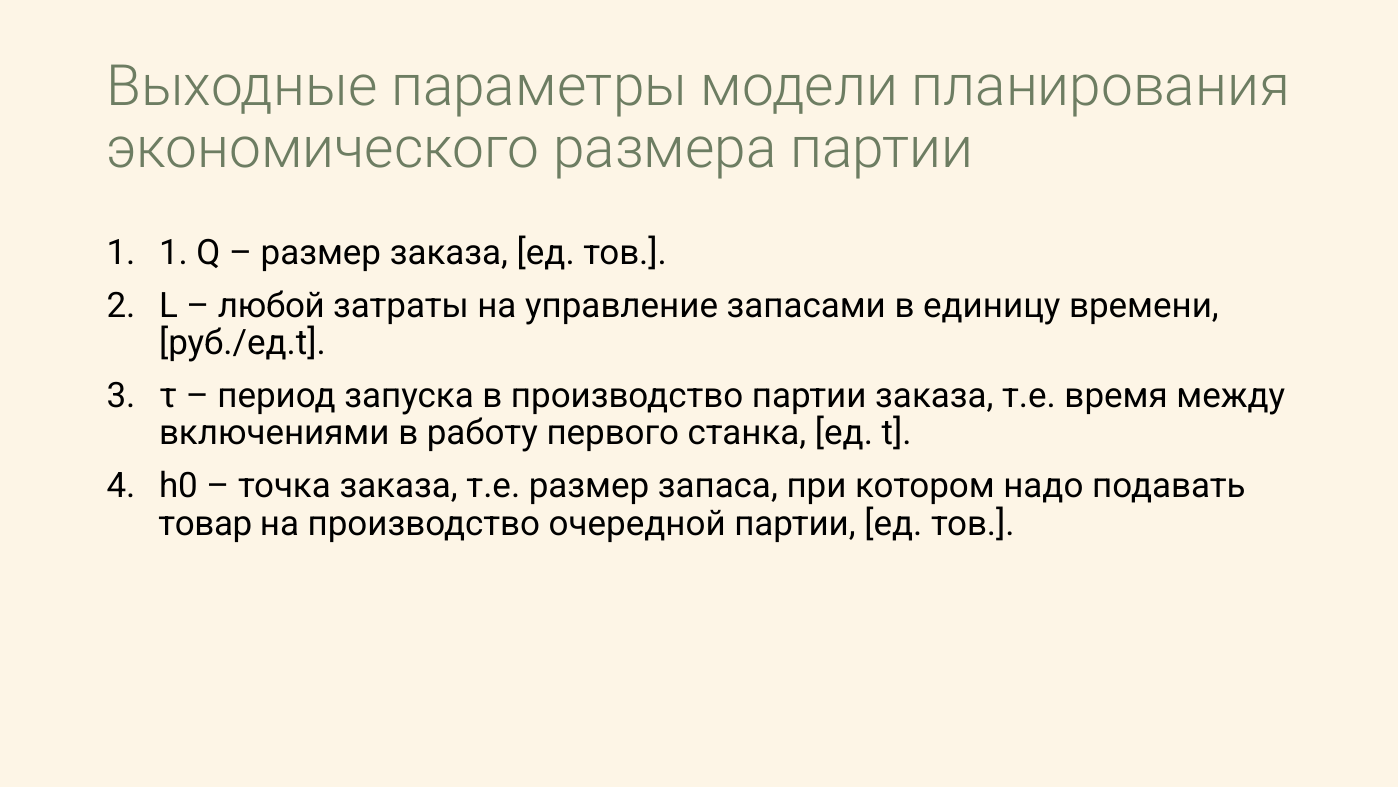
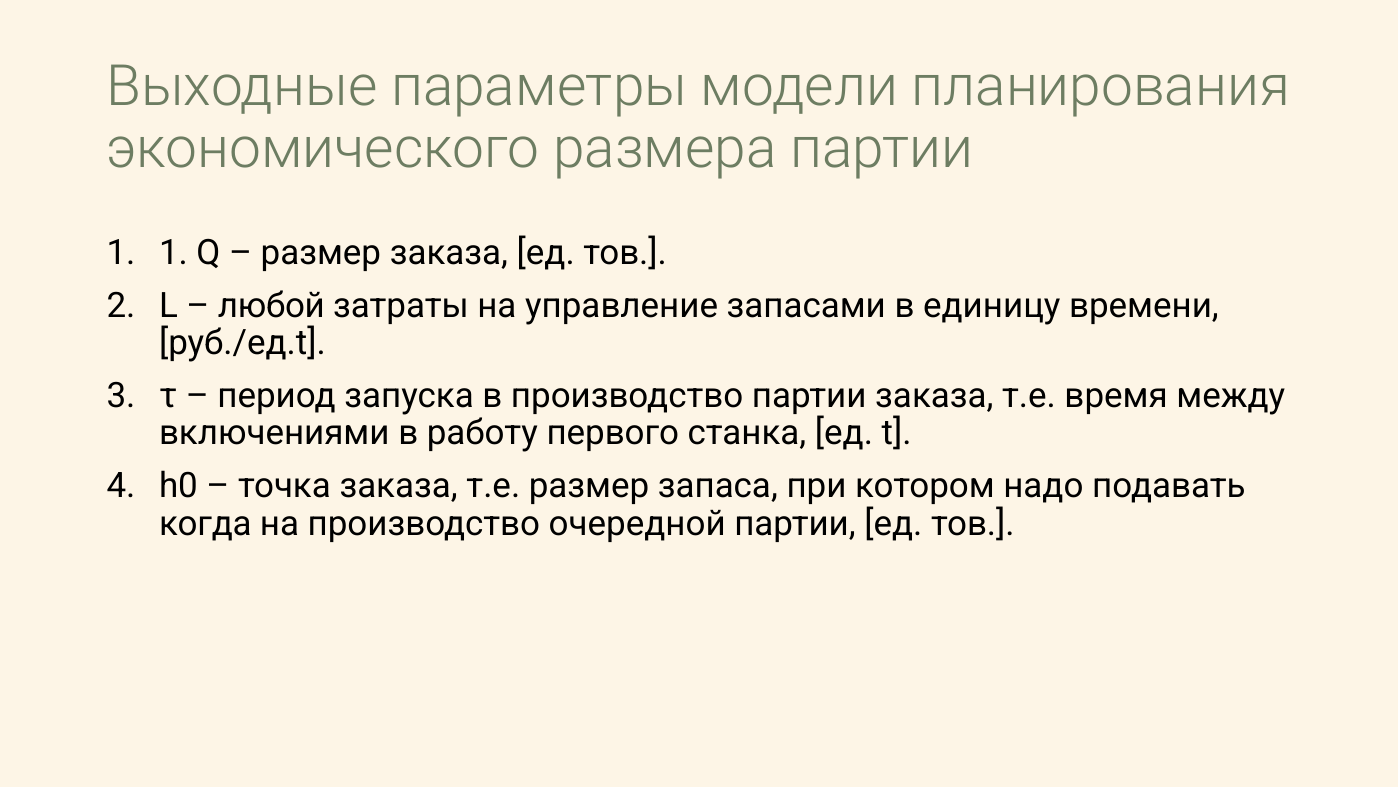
товар: товар -> когда (205, 523)
